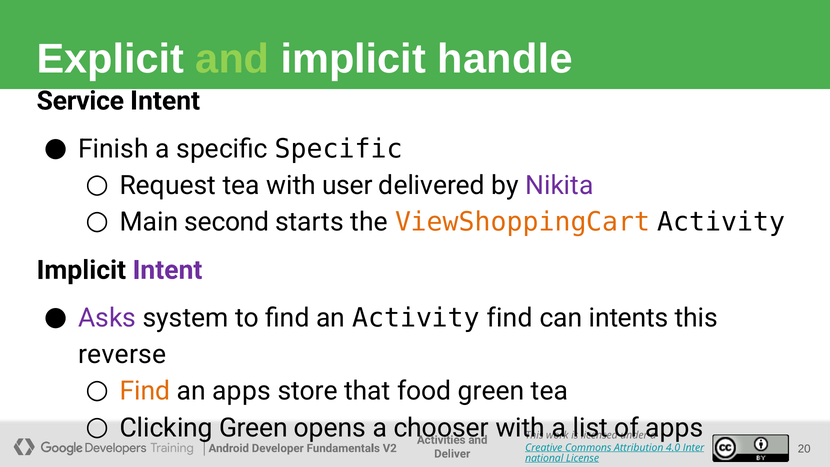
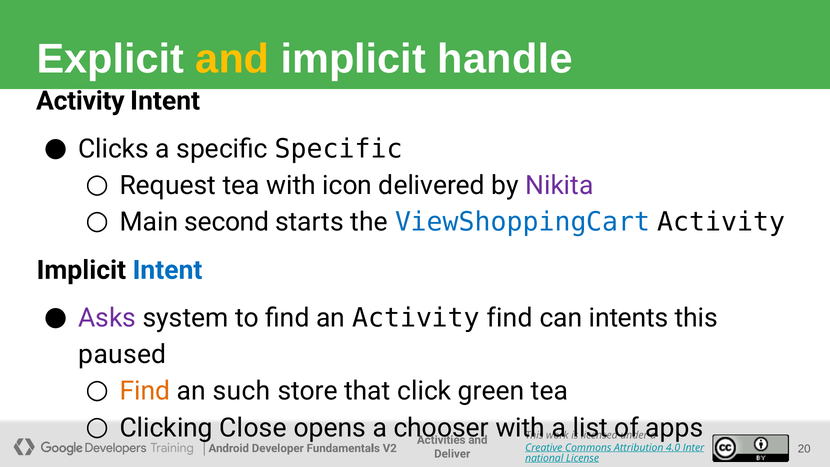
and colour: light green -> yellow (232, 59)
Service: Service -> Activity (80, 101)
Finish: Finish -> Clicks (113, 149)
user: user -> icon (347, 185)
ViewShoppingCart colour: orange -> blue (523, 222)
Intent colour: purple -> blue (167, 270)
reverse: reverse -> paused (122, 355)
an apps: apps -> such (242, 391)
food: food -> click (424, 391)
Clicking Green: Green -> Close (253, 428)
